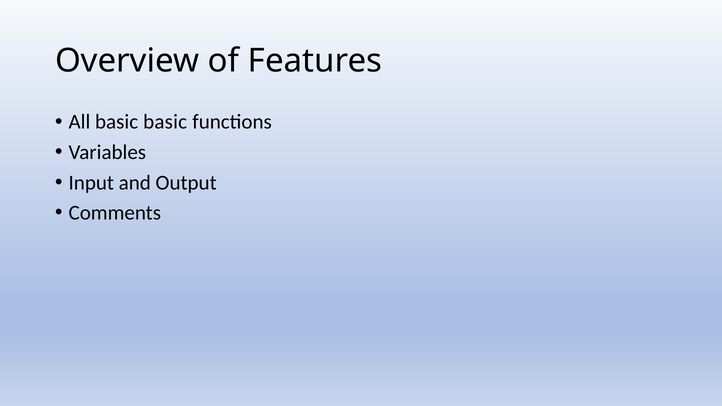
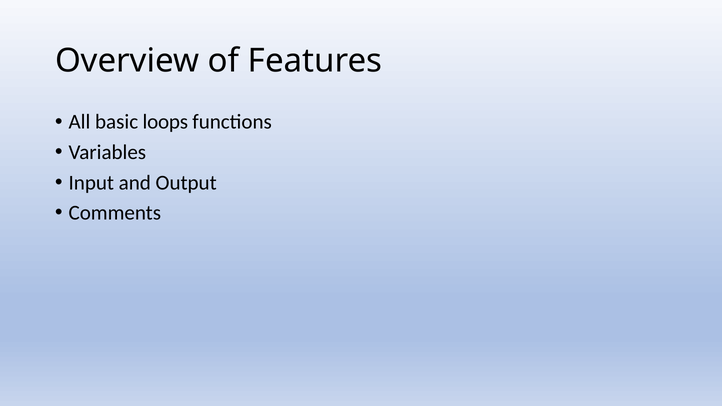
basic basic: basic -> loops (165, 122)
